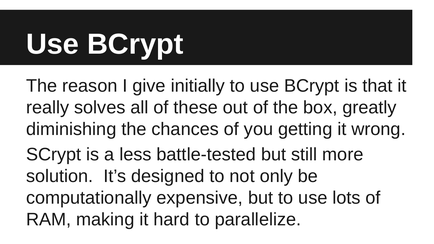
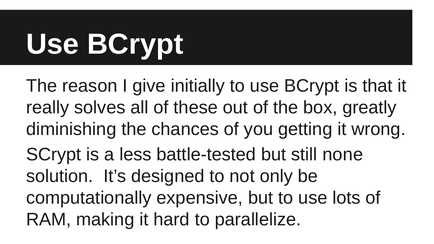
more: more -> none (343, 154)
